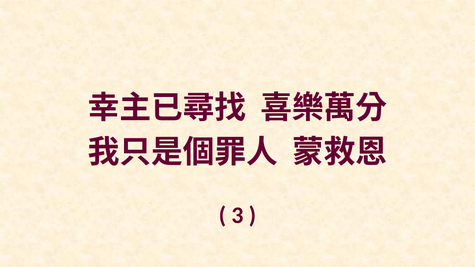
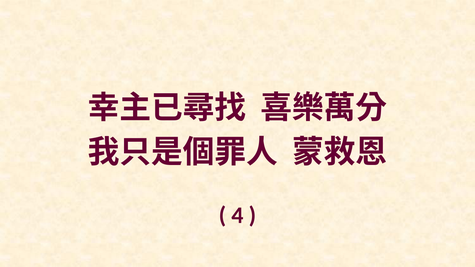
3: 3 -> 4 (237, 215)
